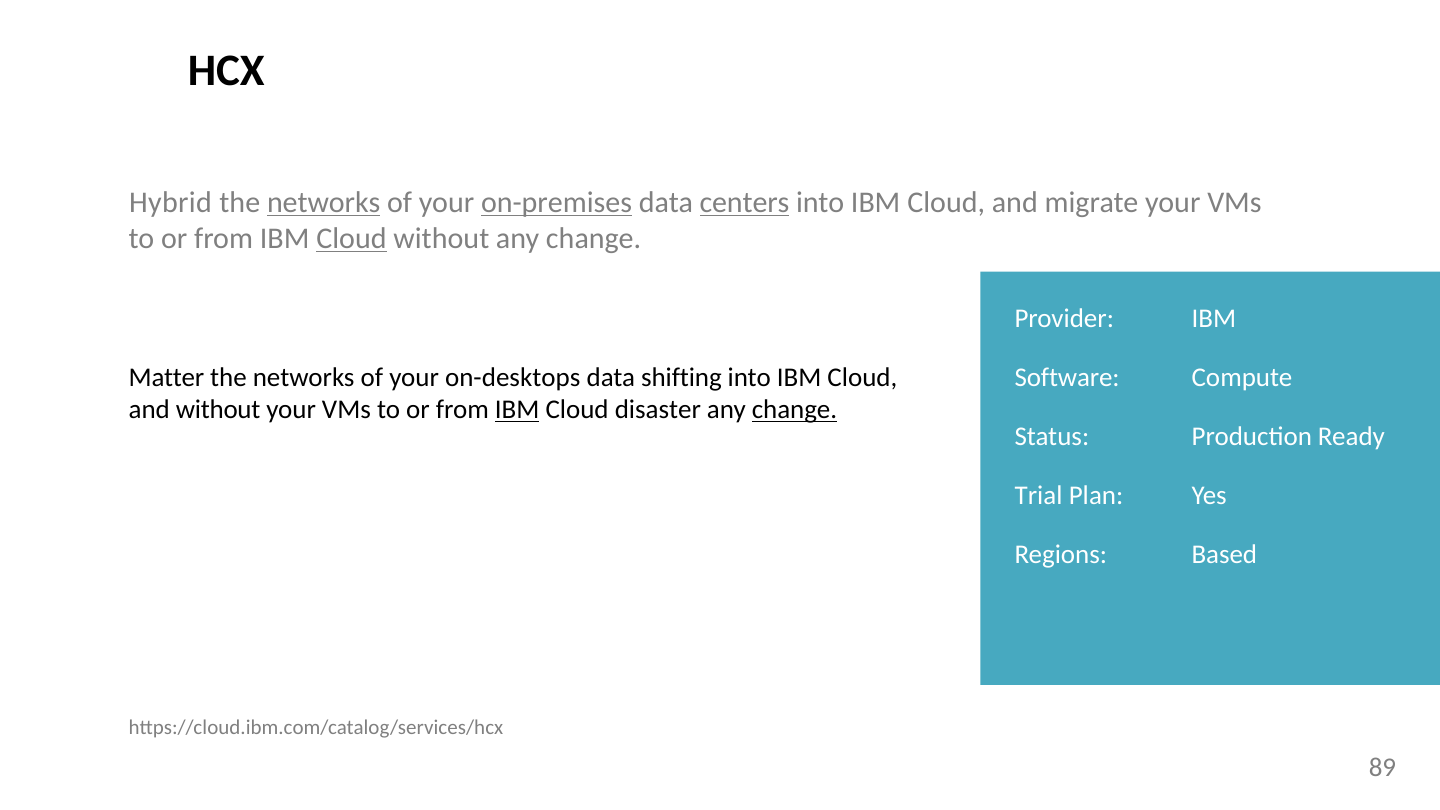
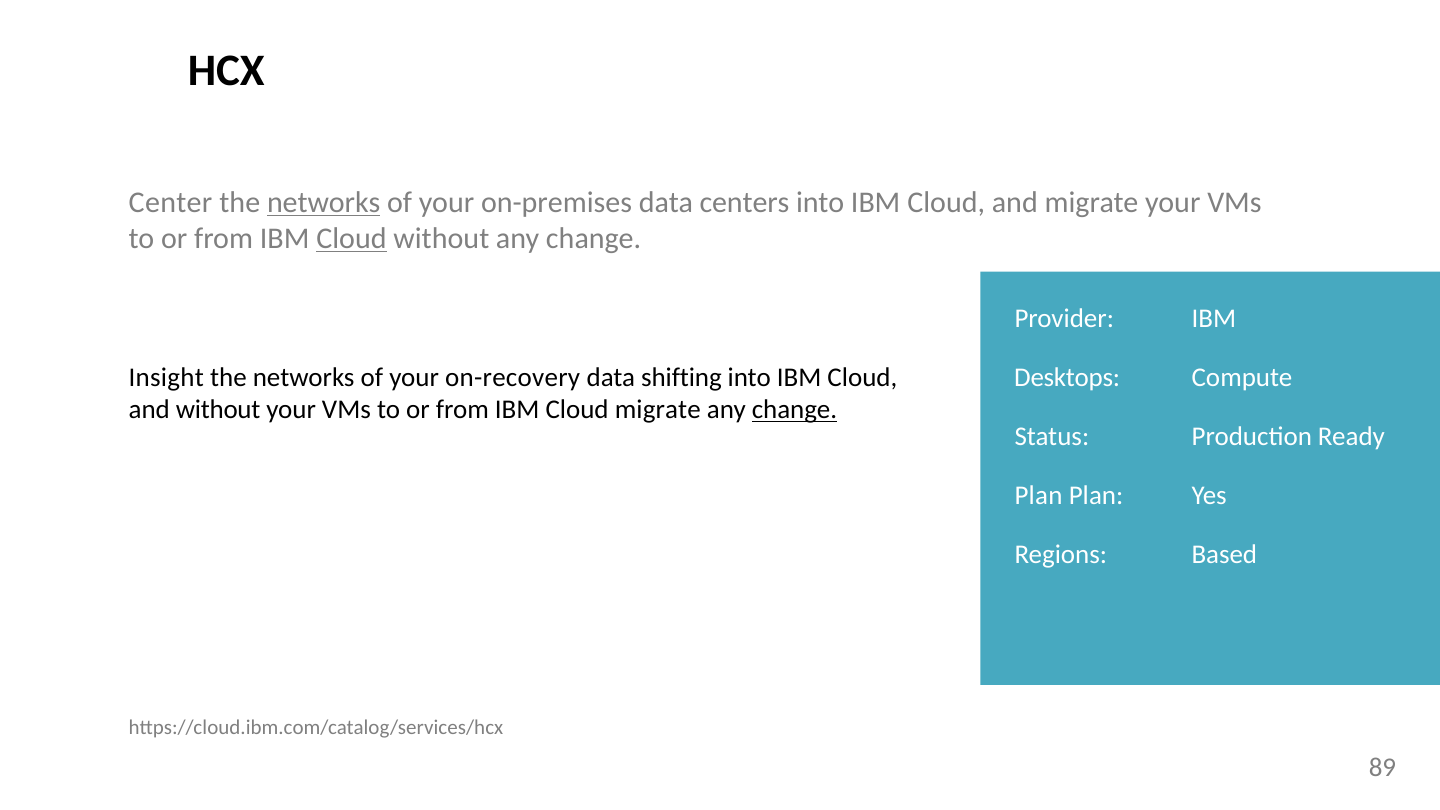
Hybrid: Hybrid -> Center (171, 203)
on-premises underline: present -> none (557, 203)
centers underline: present -> none (745, 203)
Matter: Matter -> Insight (166, 378)
on-desktops: on-desktops -> on-recovery (513, 378)
Software: Software -> Desktops (1067, 378)
IBM underline: present -> none (517, 410)
Cloud disaster: disaster -> migrate (658, 410)
Trial: Trial -> Plan (1039, 496)
